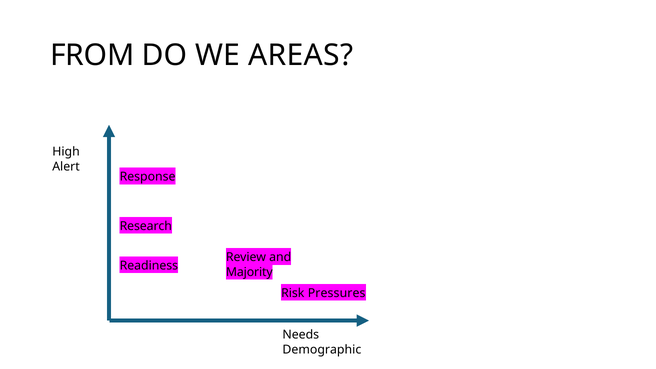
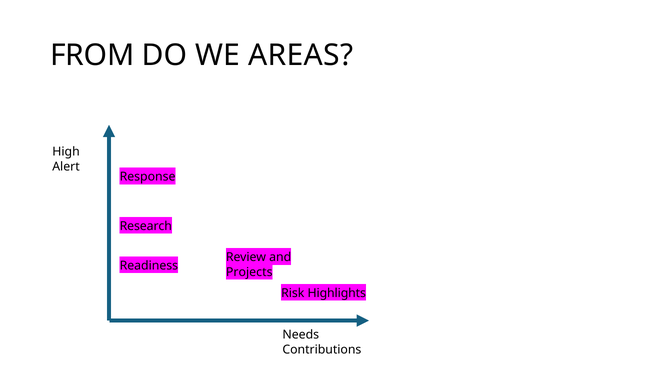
Majority: Majority -> Projects (249, 272)
Pressures: Pressures -> Highlights (337, 293)
Demographic: Demographic -> Contributions (322, 349)
